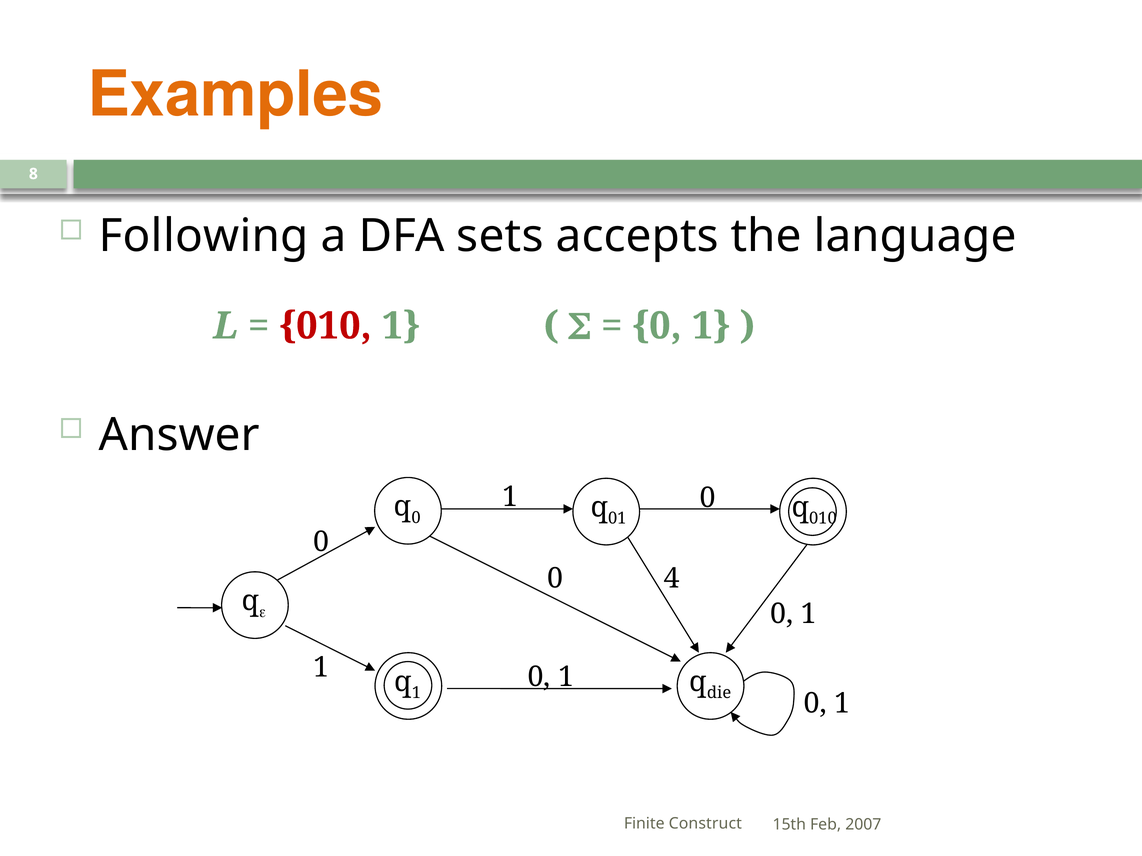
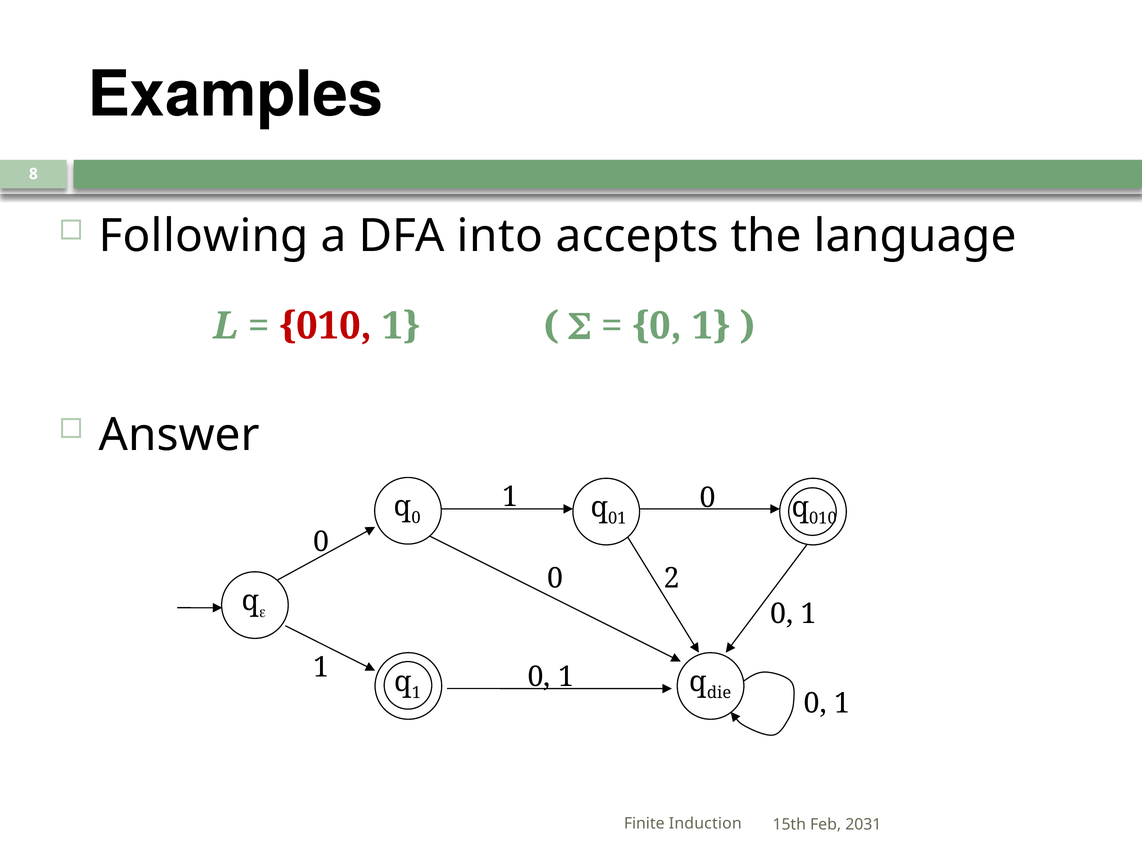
Examples colour: orange -> black (235, 95)
sets: sets -> into (500, 236)
4: 4 -> 2 (672, 579)
Construct: Construct -> Induction (705, 824)
2007: 2007 -> 2031 (863, 825)
